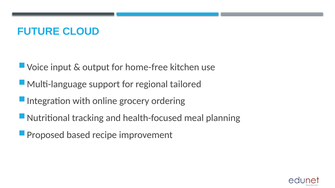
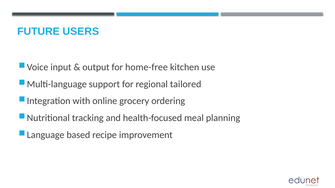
CLOUD: CLOUD -> USERS (81, 31)
Proposed: Proposed -> Language (46, 135)
